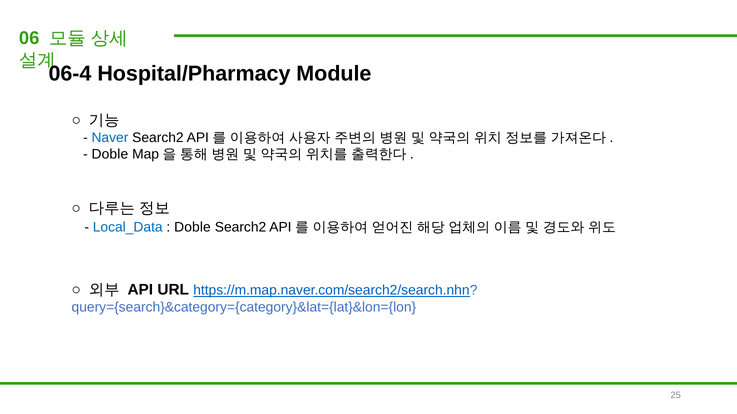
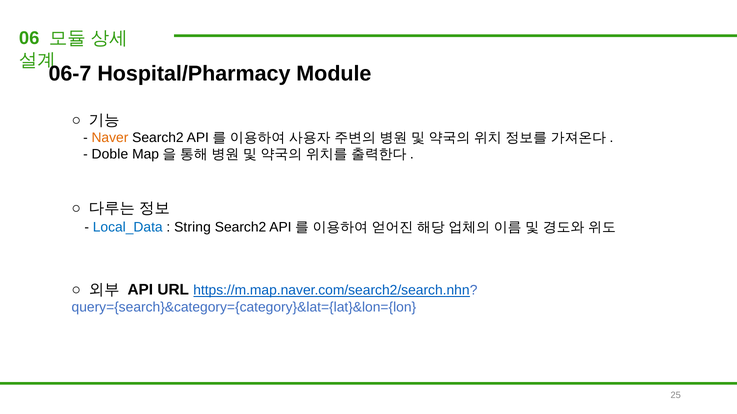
06-4: 06-4 -> 06-7 (70, 74)
Naver colour: blue -> orange (110, 138)
Doble: Doble -> String (192, 227)
